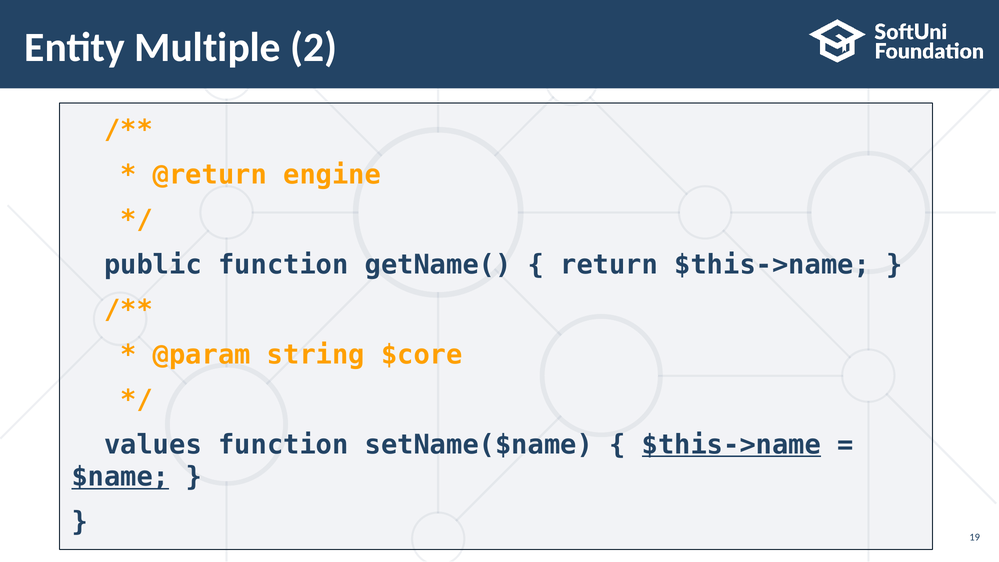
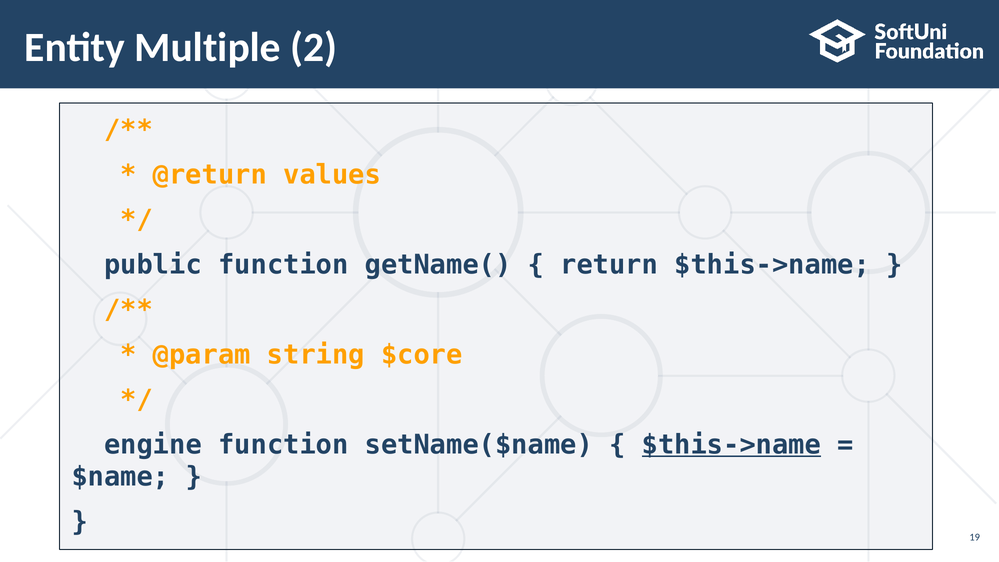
engine: engine -> values (332, 175)
values: values -> engine (153, 445)
$name underline: present -> none (120, 477)
